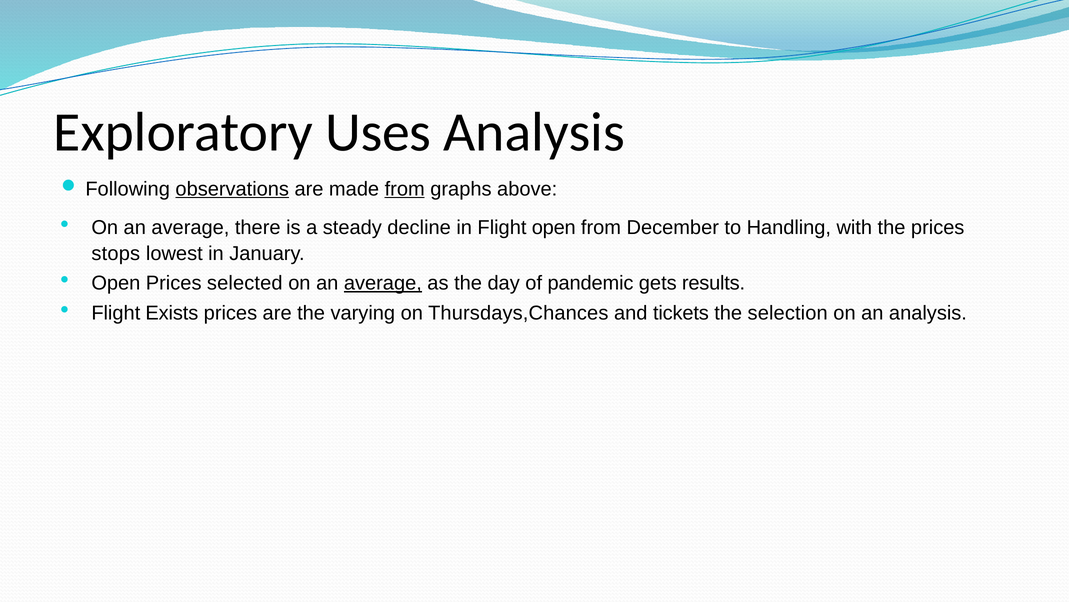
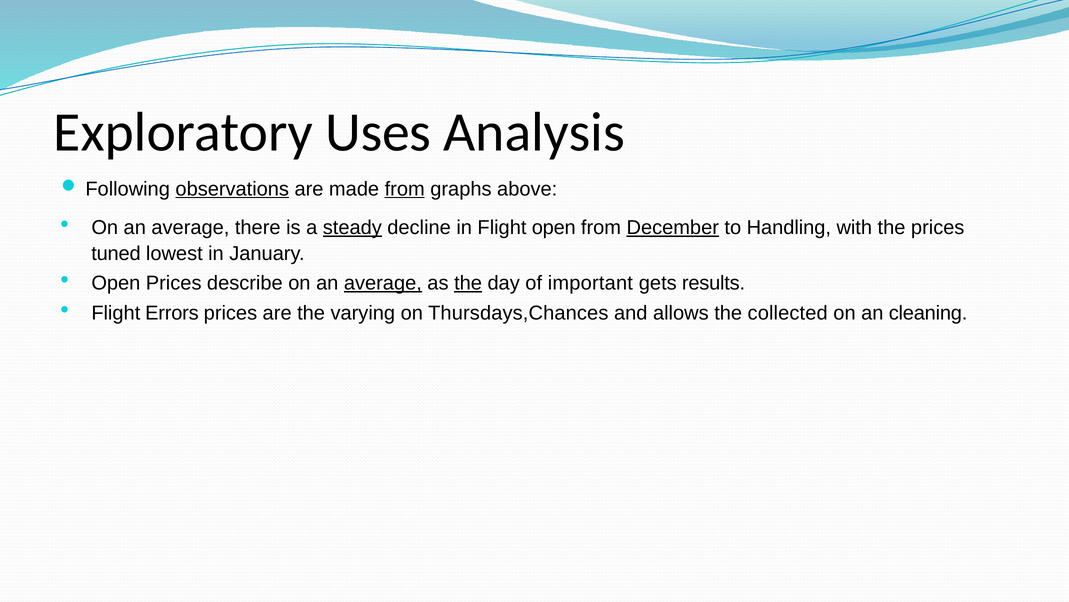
steady underline: none -> present (352, 227)
December underline: none -> present (673, 227)
stops: stops -> tuned (116, 253)
selected: selected -> describe (245, 283)
the underline: none -> present (468, 283)
pandemic: pandemic -> important (590, 283)
Exists: Exists -> Errors (172, 313)
tickets: tickets -> allows (681, 313)
selection: selection -> collected (788, 313)
an analysis: analysis -> cleaning (928, 313)
